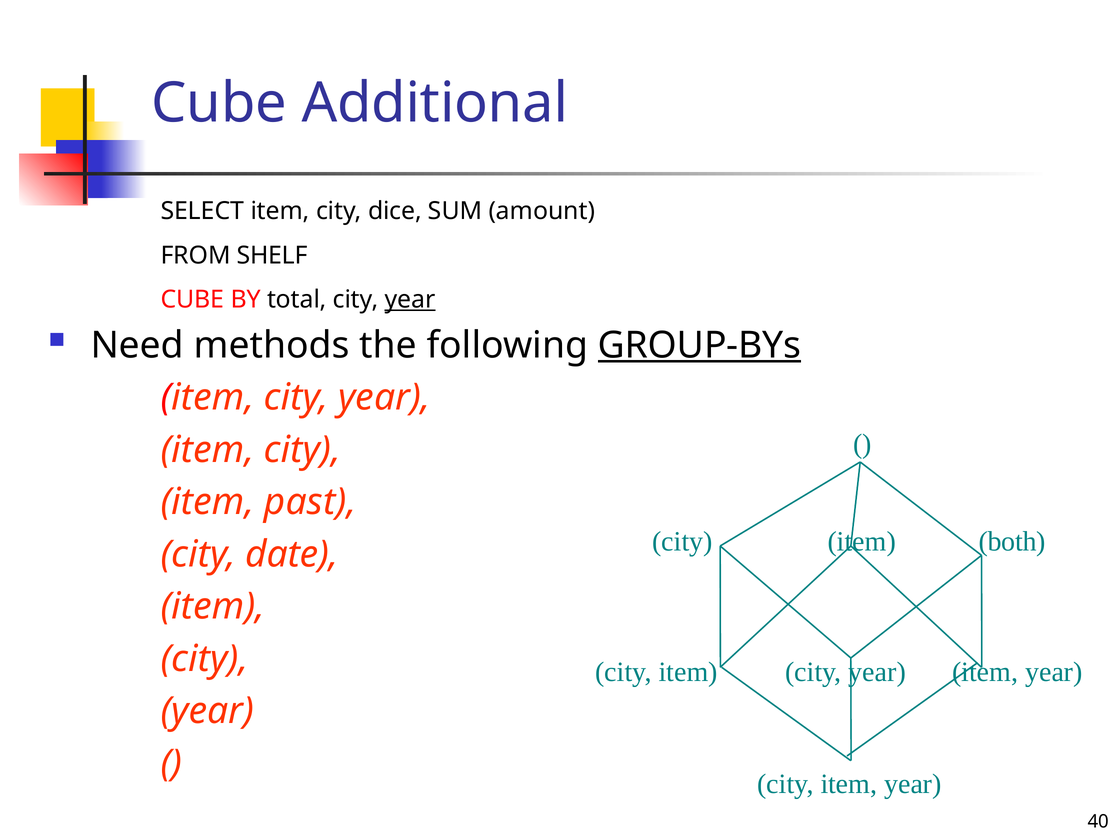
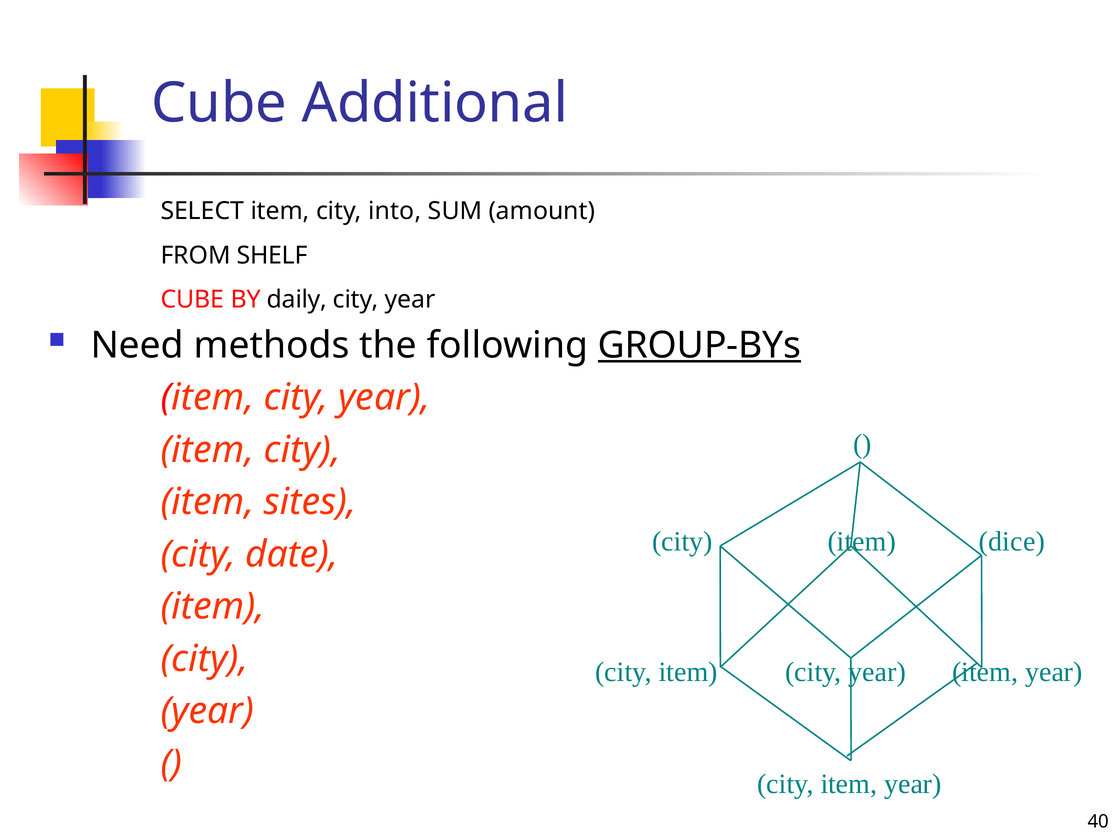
dice: dice -> into (395, 211)
total: total -> daily (297, 300)
year underline: present -> none (410, 300)
past: past -> sites (310, 502)
both: both -> dice (1012, 541)
